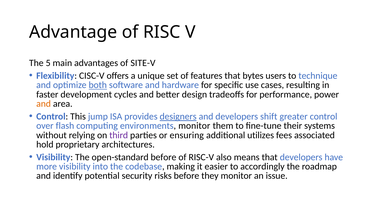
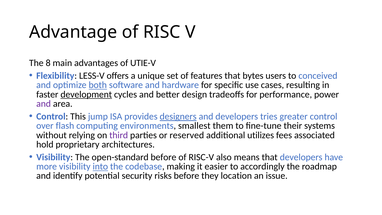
5: 5 -> 8 (48, 63)
SITE-V: SITE-V -> UTIE-V (143, 63)
CISC-V: CISC-V -> LESS-V (92, 76)
technique: technique -> conceived (318, 76)
development underline: none -> present (86, 94)
and colour: orange -> purple (44, 104)
shift: shift -> tries (269, 116)
environments monitor: monitor -> smallest (194, 126)
ensuring: ensuring -> reserved (187, 135)
into underline: none -> present (100, 166)
they monitor: monitor -> location (236, 176)
